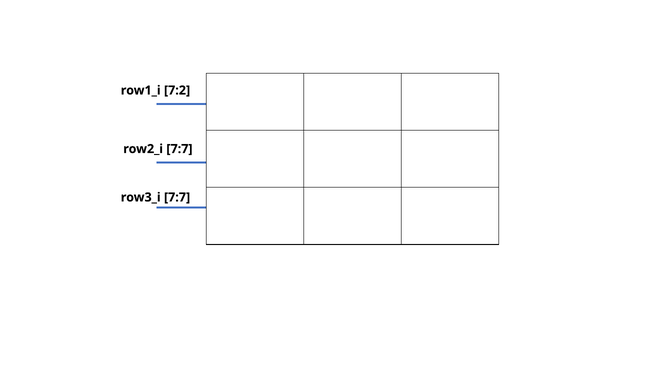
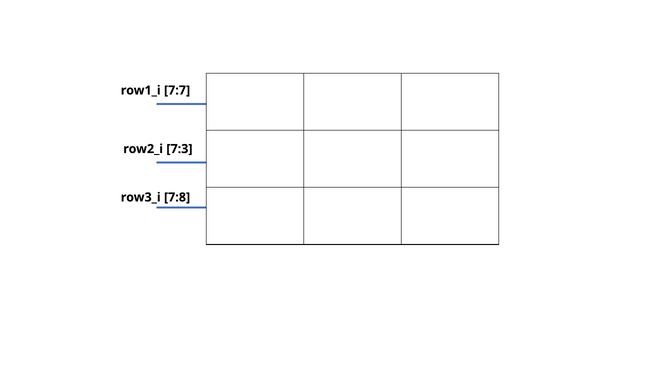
7:2: 7:2 -> 7:7 (177, 90)
row2_i 7:7: 7:7 -> 7:3 (179, 149)
row3_i 7:7: 7:7 -> 7:8 (177, 197)
